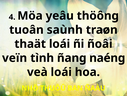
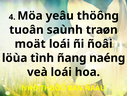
thaät: thaät -> moät (30, 44)
veïn: veïn -> löùa (15, 58)
